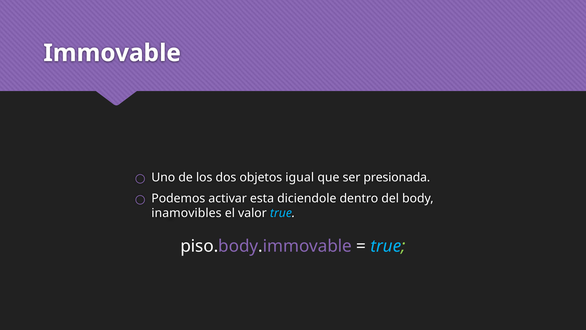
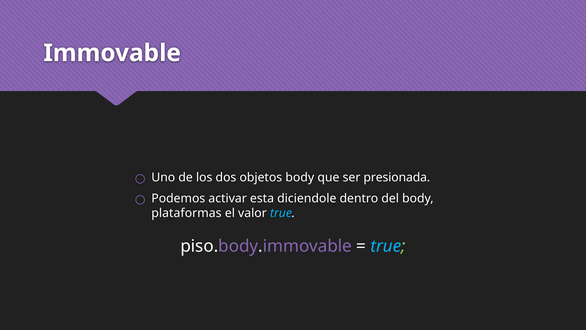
objetos igual: igual -> body (300, 177)
inamovibles: inamovibles -> plataformas (186, 213)
